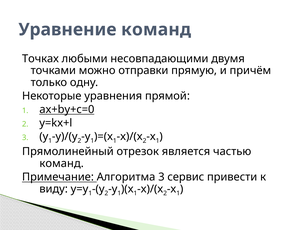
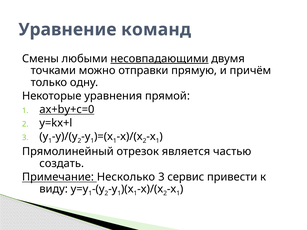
Точках: Точках -> Смены (40, 59)
несовпадающими underline: none -> present (159, 59)
команд: команд -> создать (62, 164)
Алгоритма: Алгоритма -> Несколько (126, 177)
